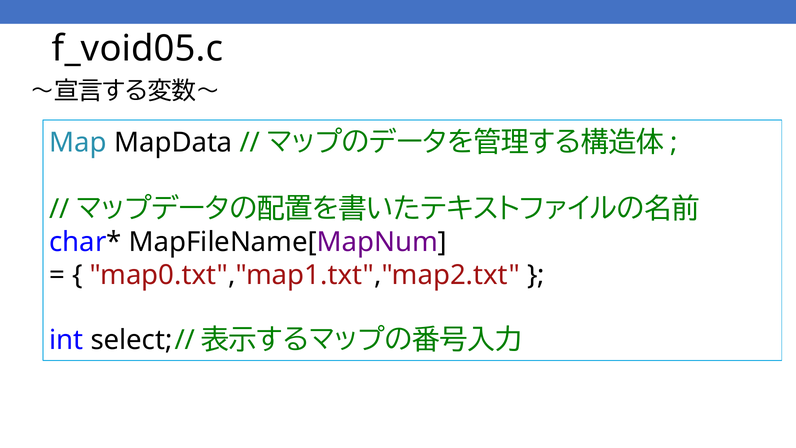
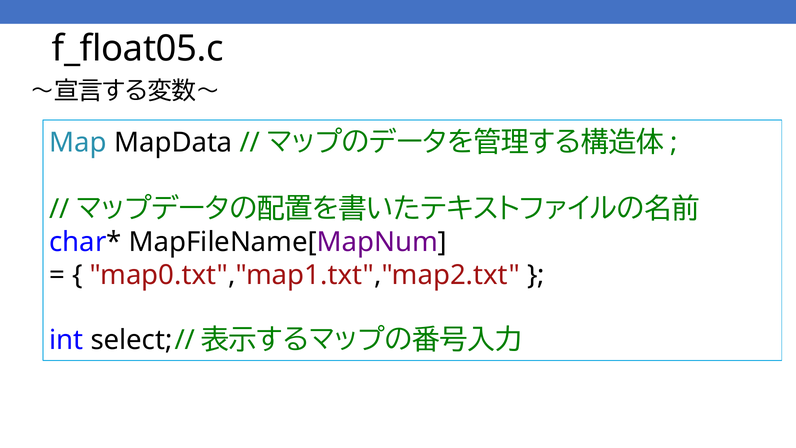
f_void05.c: f_void05.c -> f_float05.c (138, 49)
